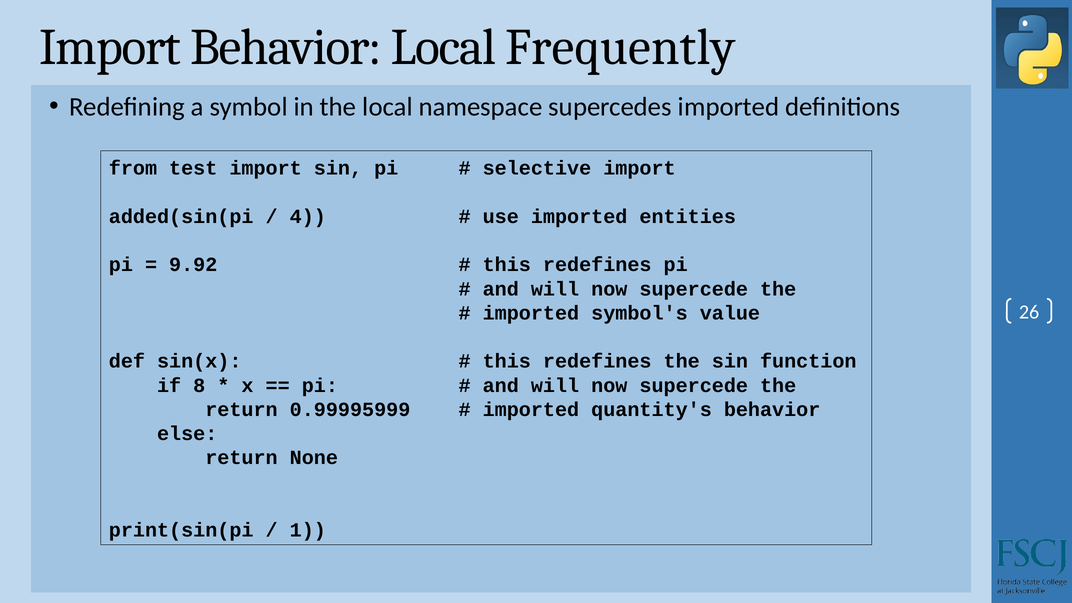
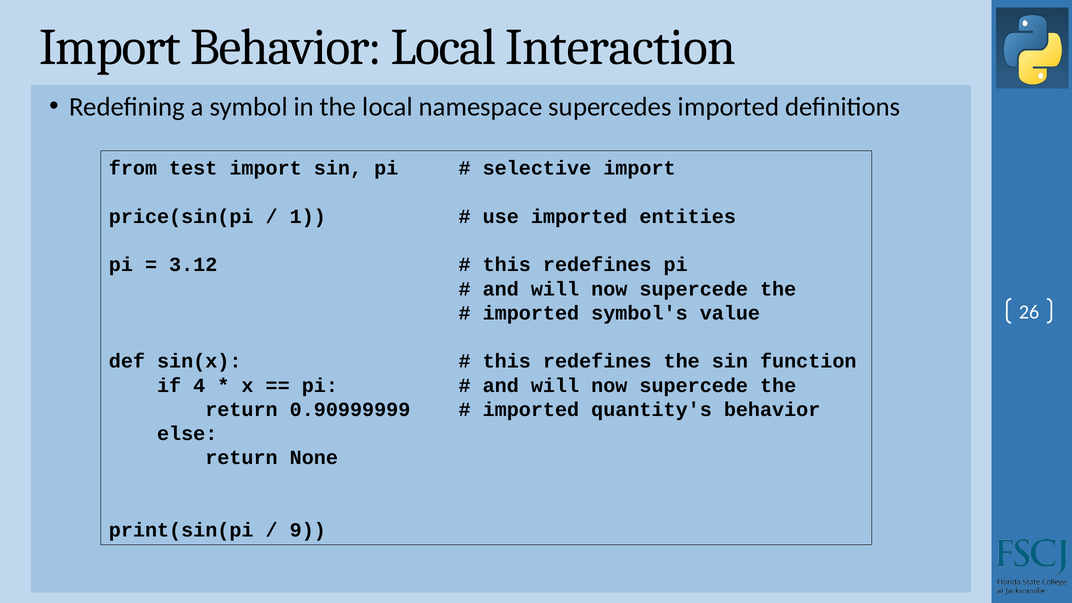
Frequently: Frequently -> Interaction (621, 47)
added(sin(pi: added(sin(pi -> price(sin(pi (181, 217)
4: 4 -> 1 (308, 217)
9.92: 9.92 -> 3.12 (193, 265)
8: 8 -> 4 (199, 385)
0.99995999: 0.99995999 -> 0.90999999 (350, 410)
1: 1 -> 9 (308, 530)
